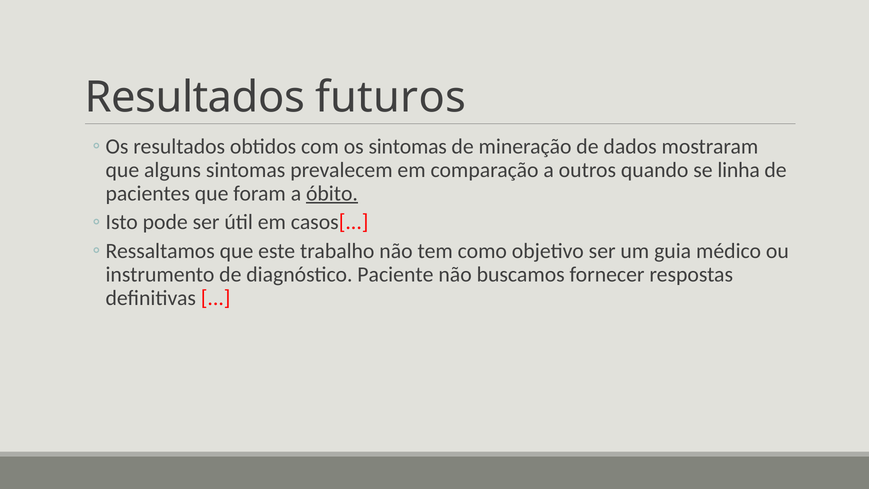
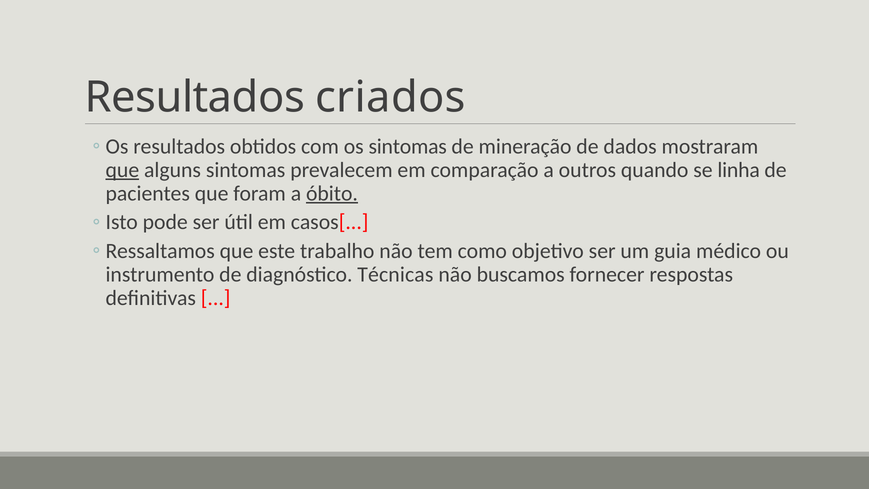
futuros: futuros -> criados (390, 97)
que underline: none -> present (122, 170)
Paciente: Paciente -> Técnicas (395, 275)
